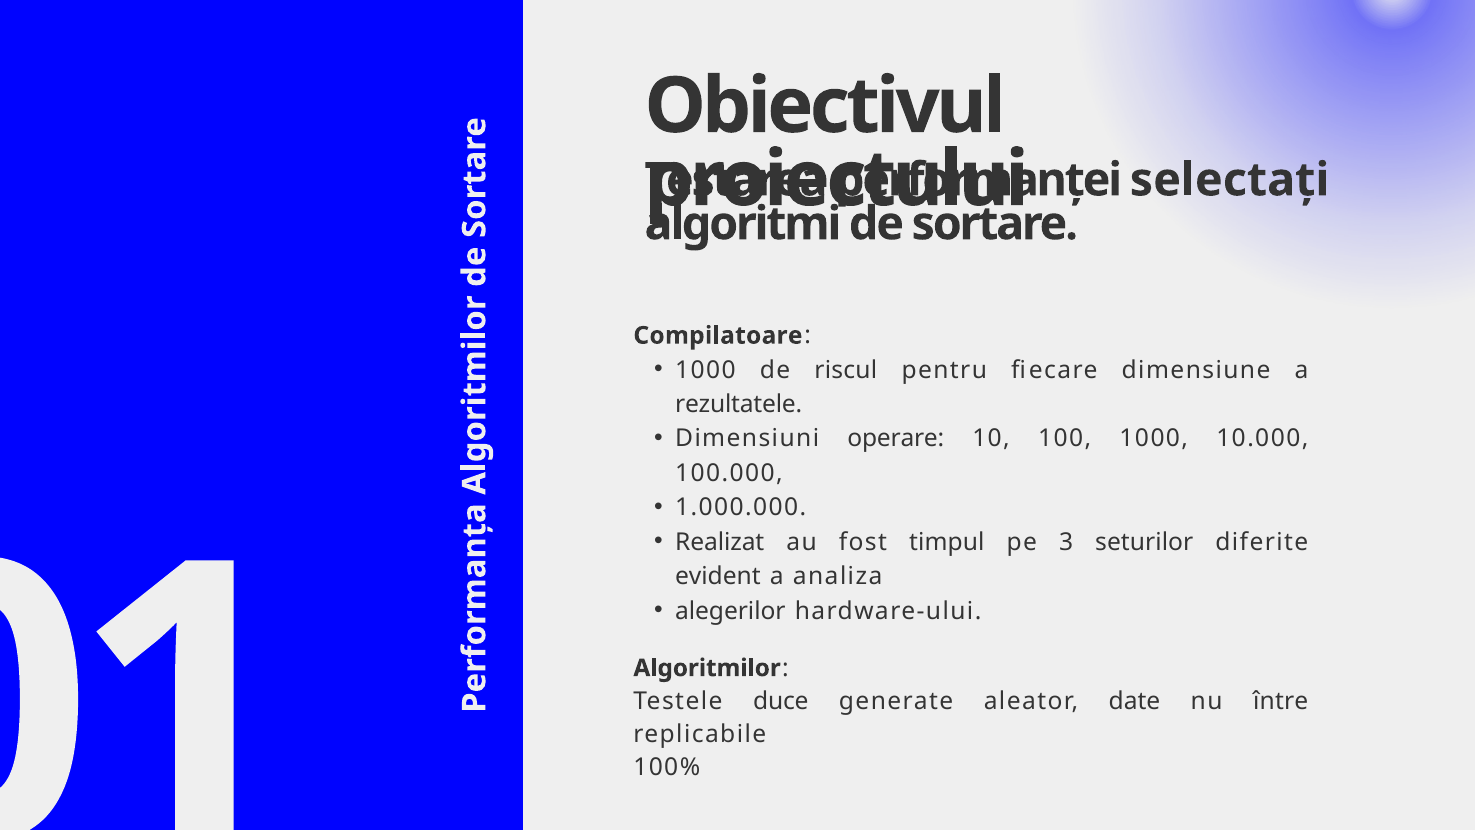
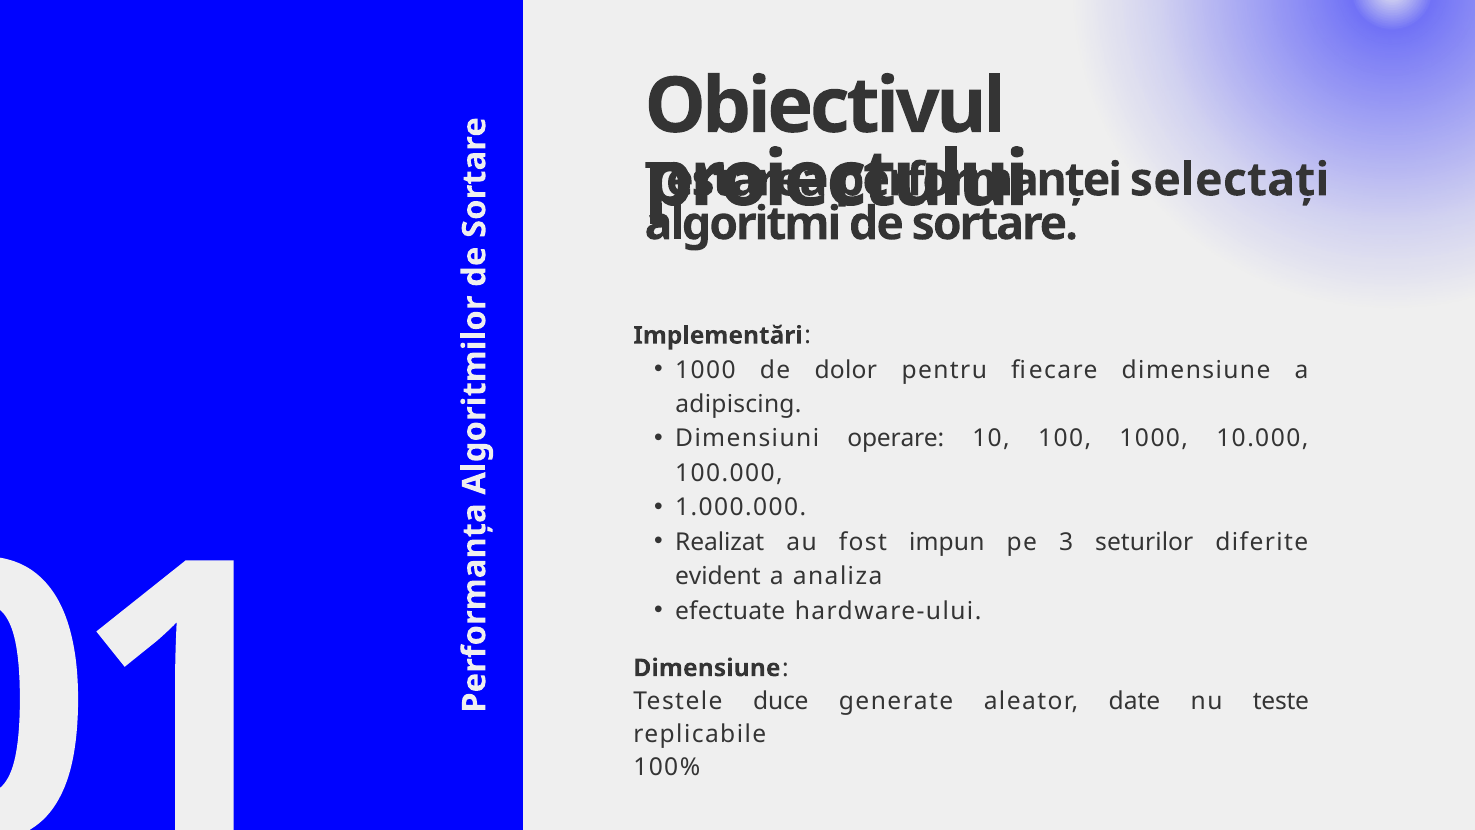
Compilatoare: Compilatoare -> Implementări (718, 335)
riscul: riscul -> dolor (846, 370)
rezultatele: rezultatele -> adipiscing (738, 404)
timpul: timpul -> impun (947, 542)
alegerilor: alegerilor -> efectuate (730, 611)
Algoritmilor: Algoritmilor -> Dimensiune (707, 668)
între: între -> teste (1281, 701)
